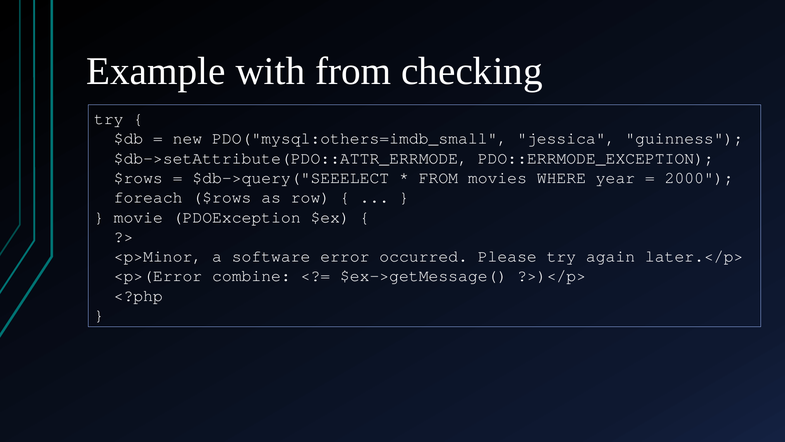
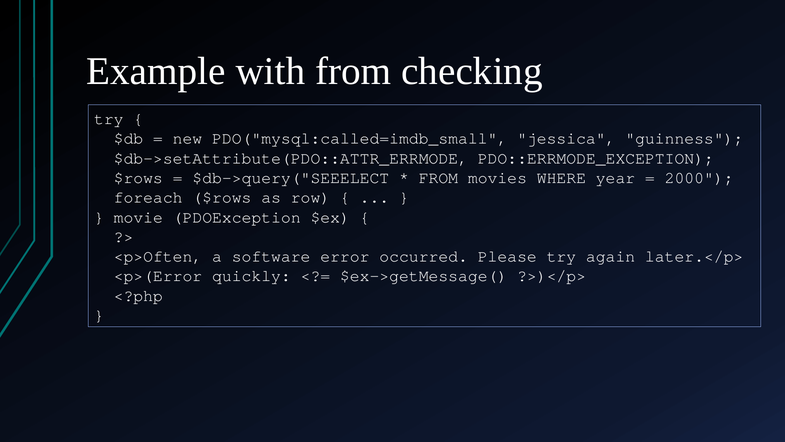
PDO("mysql:others=imdb_small: PDO("mysql:others=imdb_small -> PDO("mysql:called=imdb_small (360, 138)
<p>Minor: <p>Minor -> <p>Often (158, 256)
combine: combine -> quickly (251, 276)
